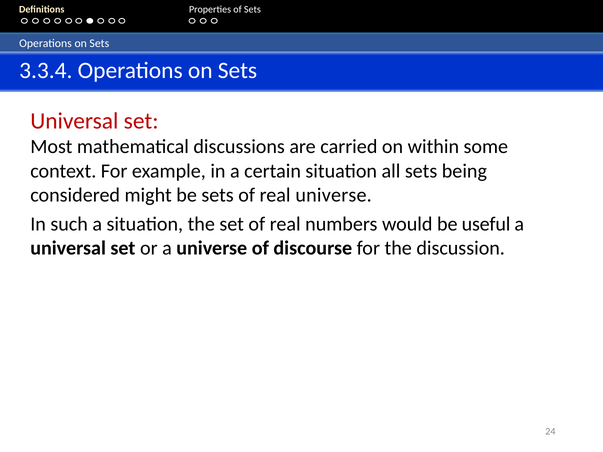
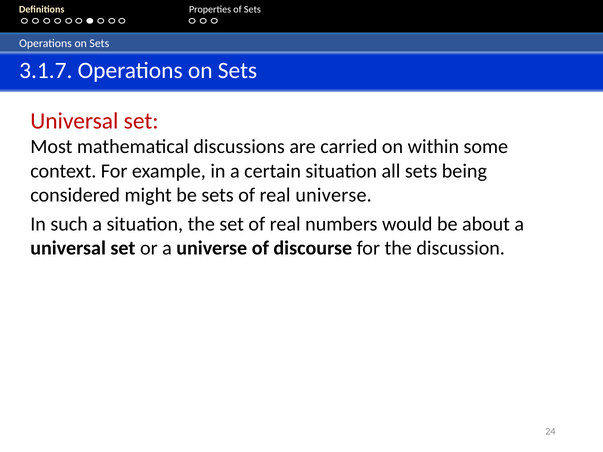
3.3.4: 3.3.4 -> 3.1.7 (46, 70)
useful: useful -> about (486, 224)
